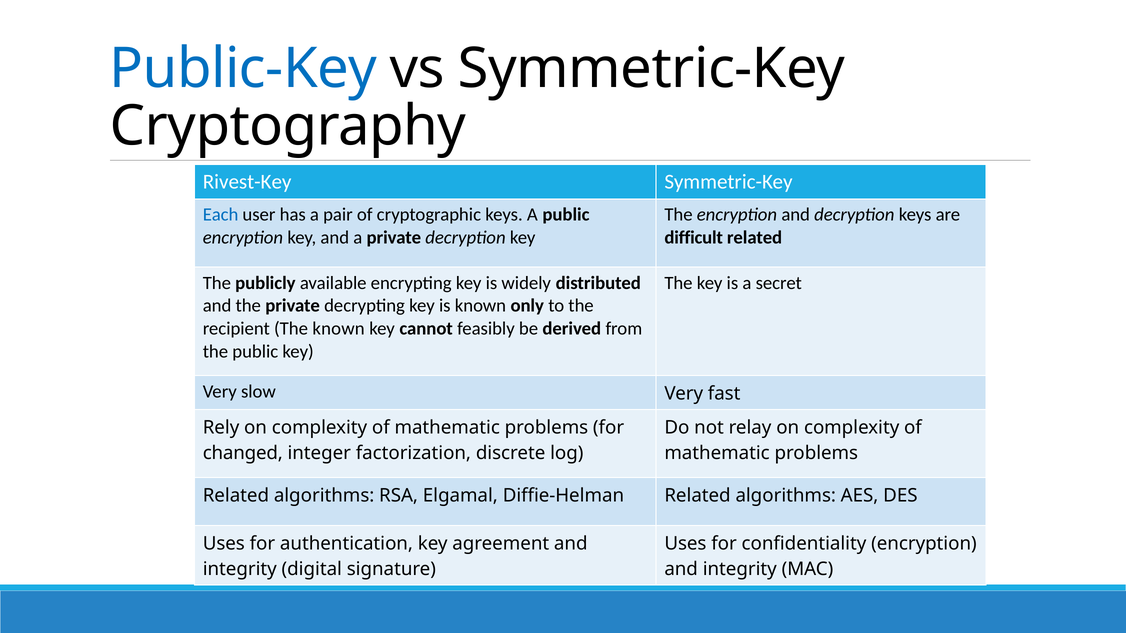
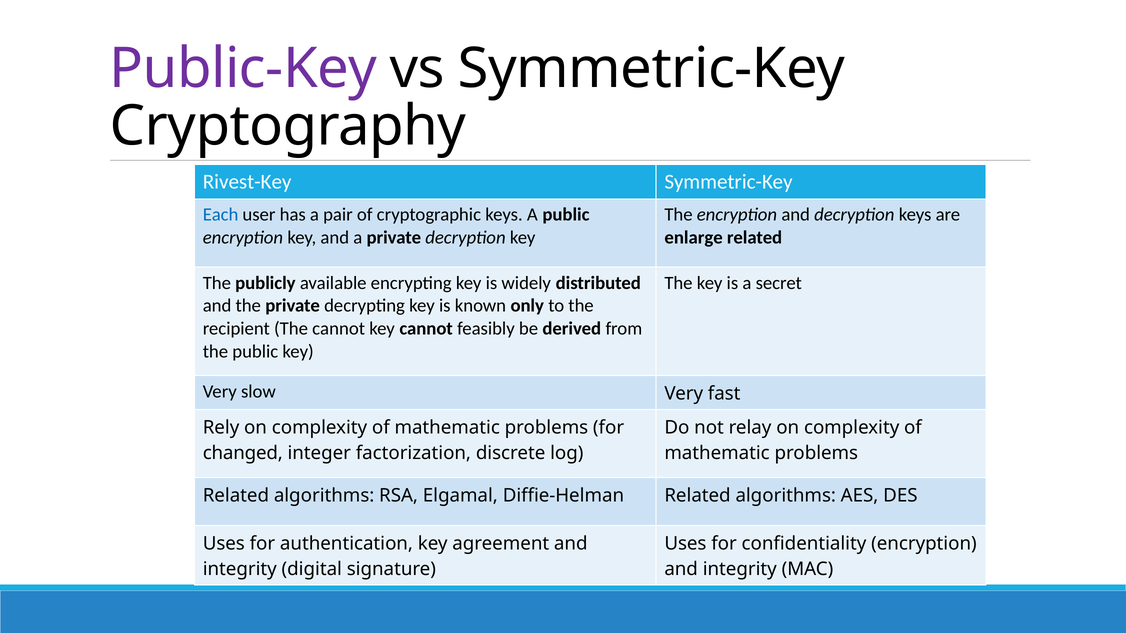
Public-Key colour: blue -> purple (243, 69)
difficult: difficult -> enlarge (694, 238)
The known: known -> cannot (339, 329)
